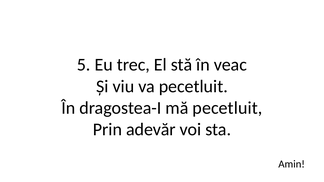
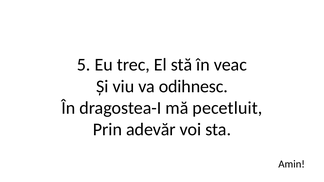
va pecetluit: pecetluit -> odihnesc (193, 86)
